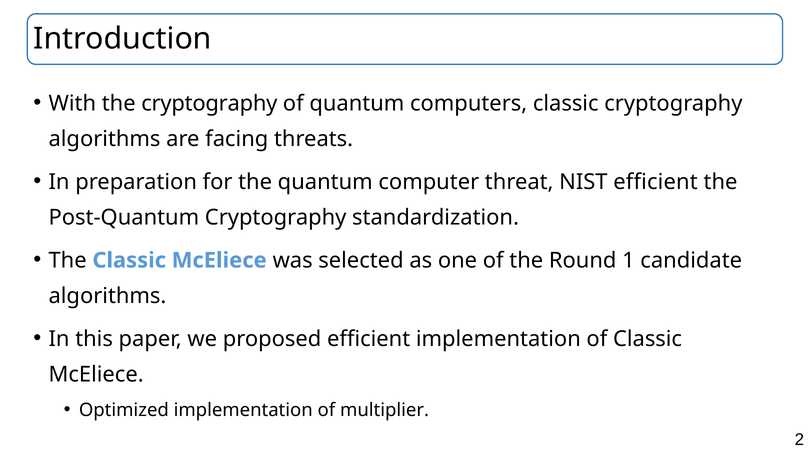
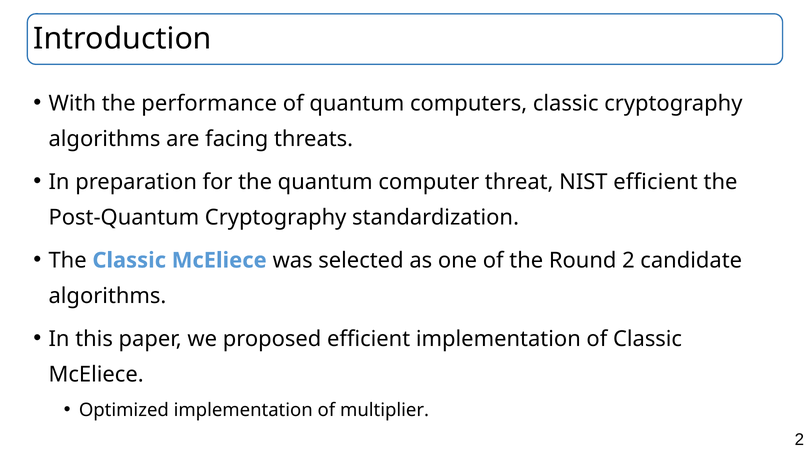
the cryptography: cryptography -> performance (209, 103)
Round 1: 1 -> 2 (628, 261)
